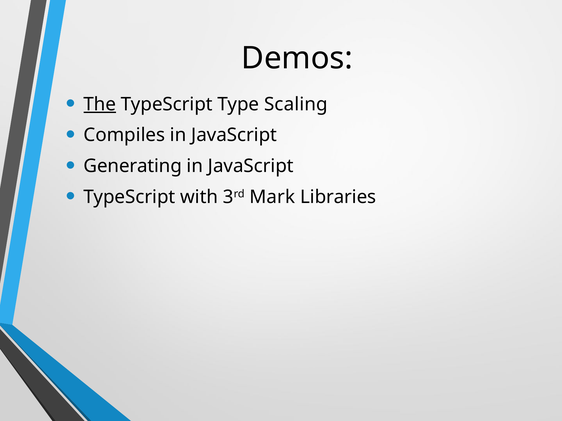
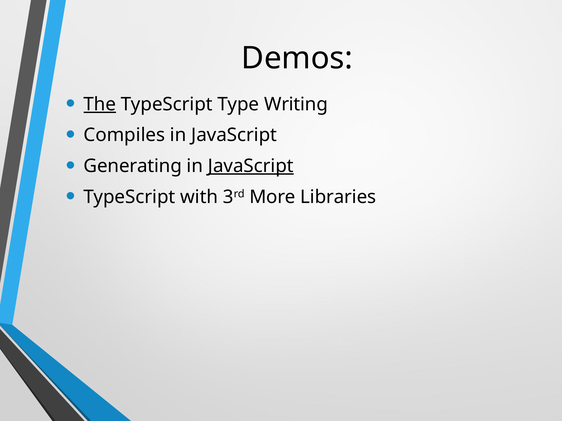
Scaling: Scaling -> Writing (296, 104)
JavaScript underline: none -> present (251, 166)
Mark: Mark -> More (272, 197)
